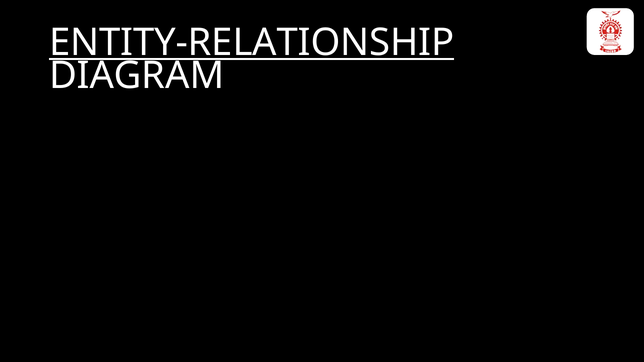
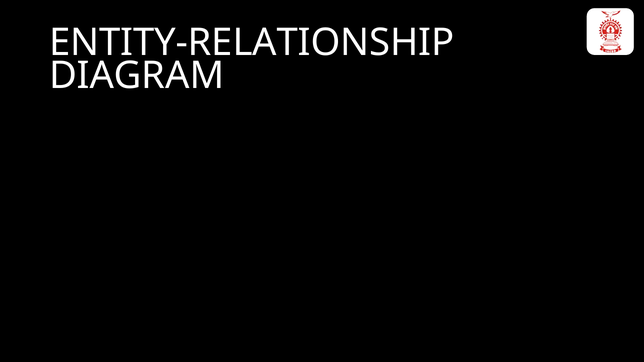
ENTITY-RELATIONSHIP underline: present -> none (252, 43)
